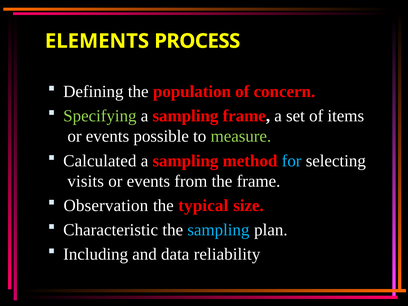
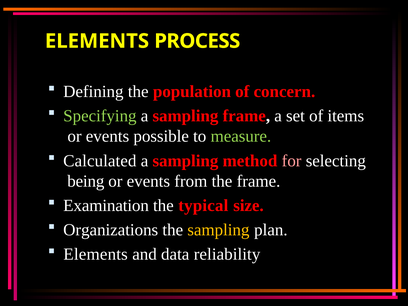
for colour: light blue -> pink (292, 161)
visits: visits -> being (86, 181)
Observation: Observation -> Examination (106, 206)
Characteristic: Characteristic -> Organizations (111, 230)
sampling colour: light blue -> yellow (218, 230)
Including: Including -> Elements (96, 254)
